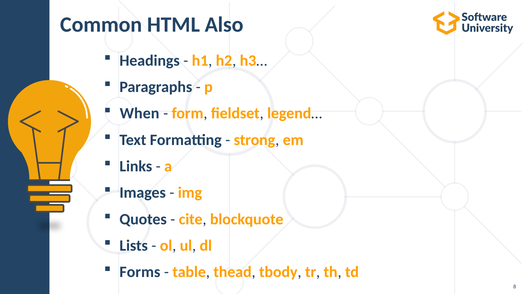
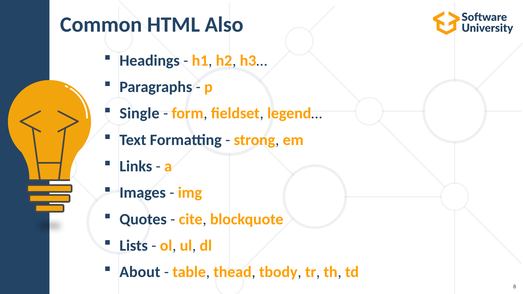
When: When -> Single (140, 113)
Forms: Forms -> About (140, 272)
